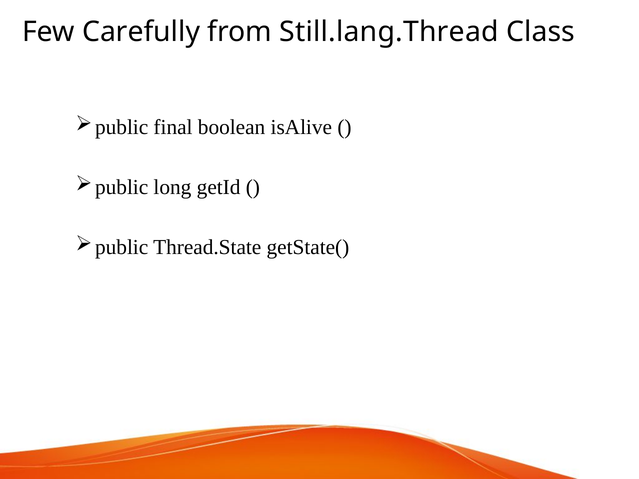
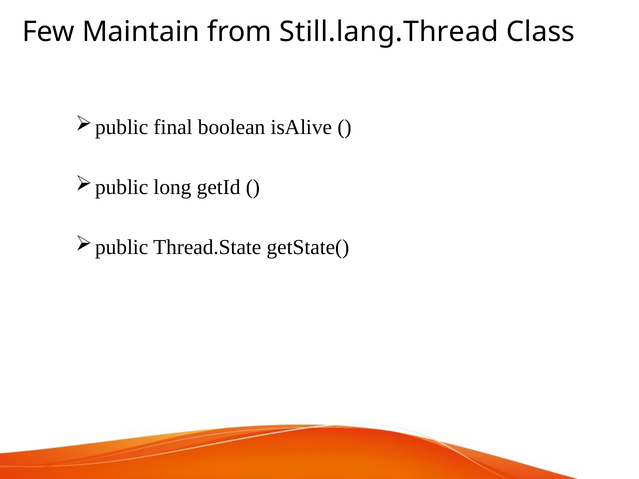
Carefully: Carefully -> Maintain (141, 32)
